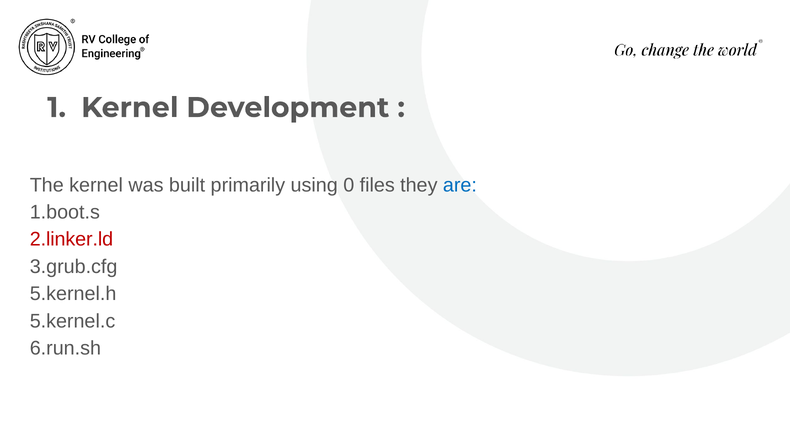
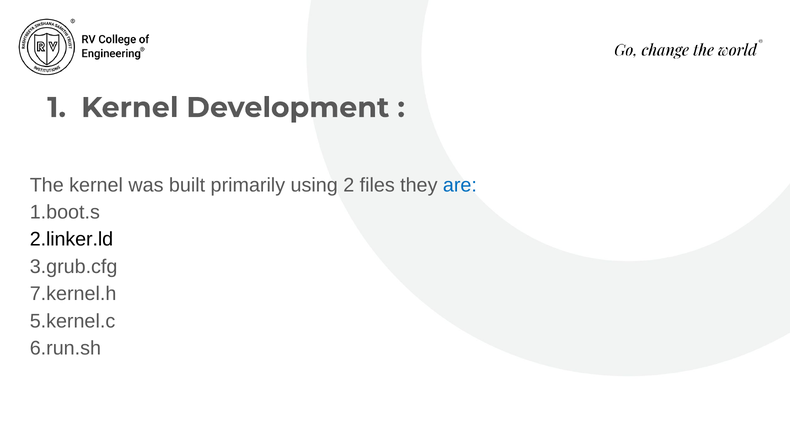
0: 0 -> 2 (349, 185)
2.linker.ld colour: red -> black (71, 240)
5.kernel.h: 5.kernel.h -> 7.kernel.h (73, 294)
